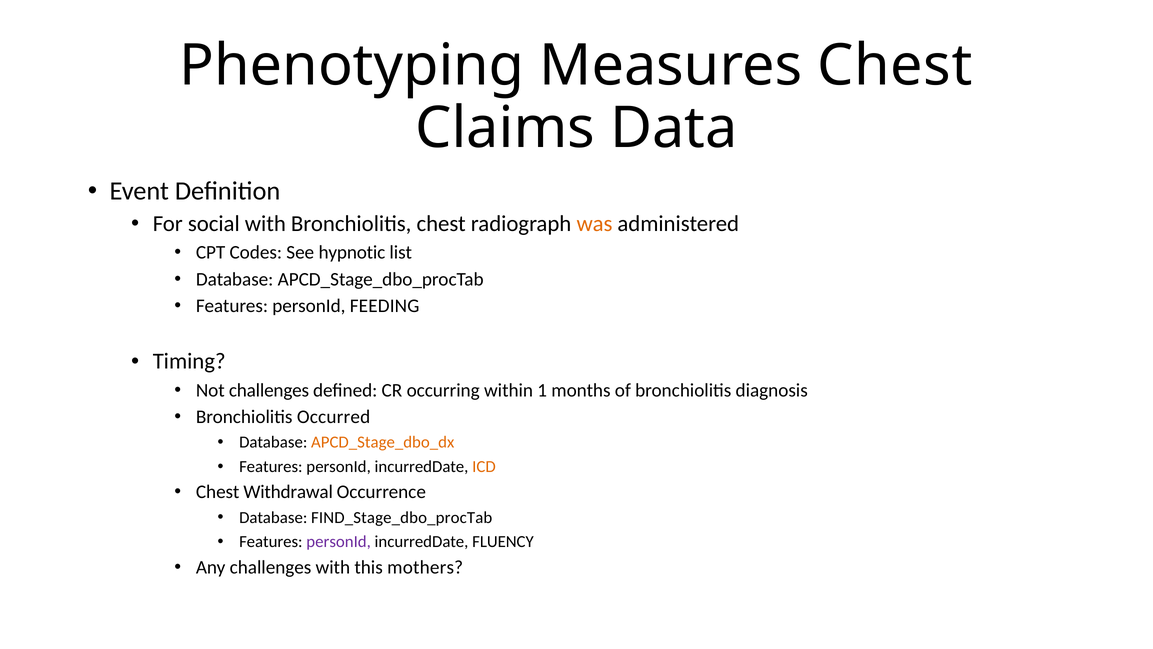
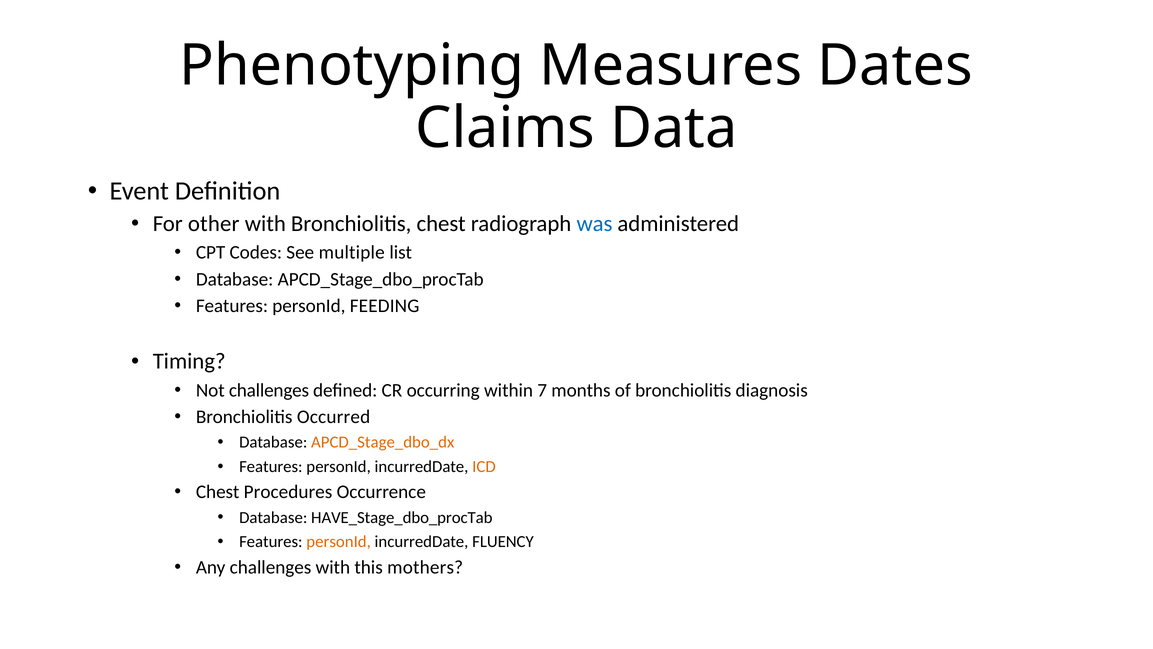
Measures Chest: Chest -> Dates (895, 66)
social: social -> other (214, 224)
was colour: orange -> blue (594, 224)
hypnotic: hypnotic -> multiple (352, 252)
1: 1 -> 7 (542, 390)
Withdrawal: Withdrawal -> Procedures (288, 492)
FIND_Stage_dbo_procTab: FIND_Stage_dbo_procTab -> HAVE_Stage_dbo_procTab (402, 517)
personId colour: purple -> orange (339, 541)
